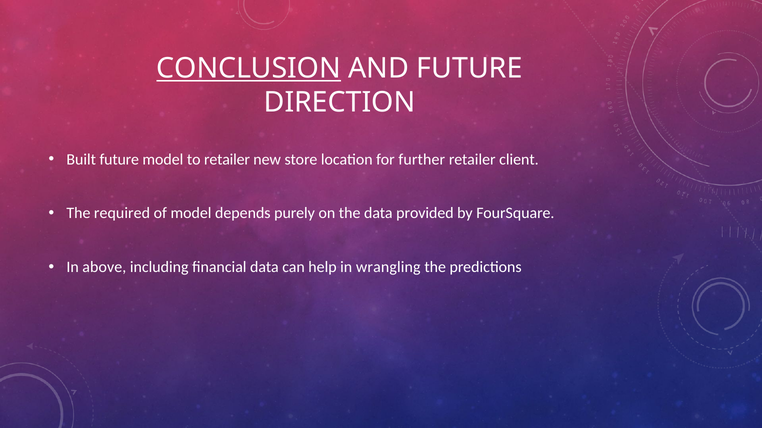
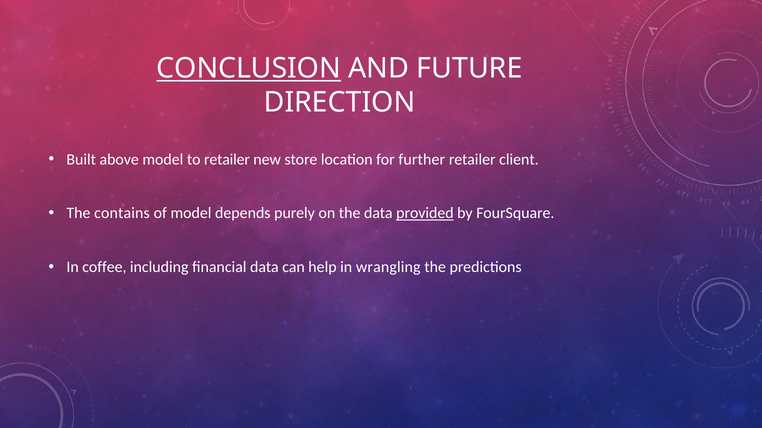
Built future: future -> above (119, 160)
required: required -> contains (122, 214)
provided underline: none -> present (425, 214)
above: above -> coffee (104, 268)
